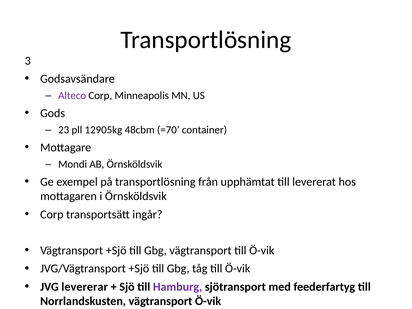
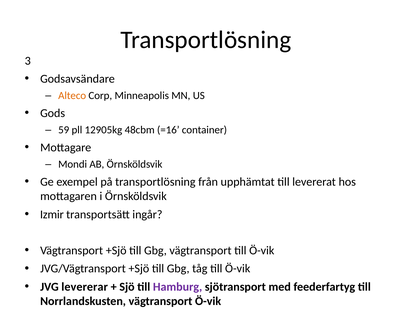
Alteco colour: purple -> orange (72, 96)
23: 23 -> 59 (64, 130)
=70: =70 -> =16 (168, 130)
Corp: Corp -> Izmir (52, 214)
